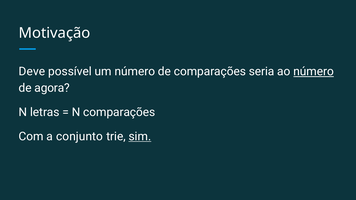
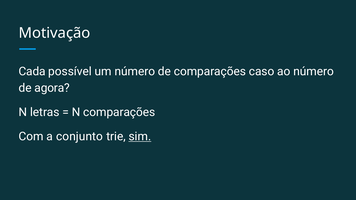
Deve: Deve -> Cada (32, 72)
seria: seria -> caso (262, 72)
número underline: present -> none (314, 72)
